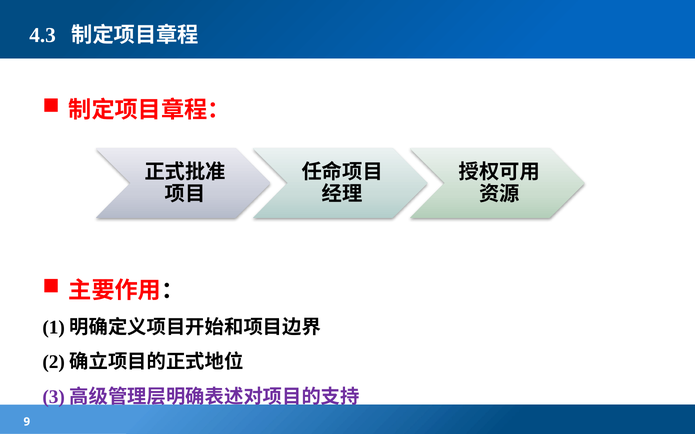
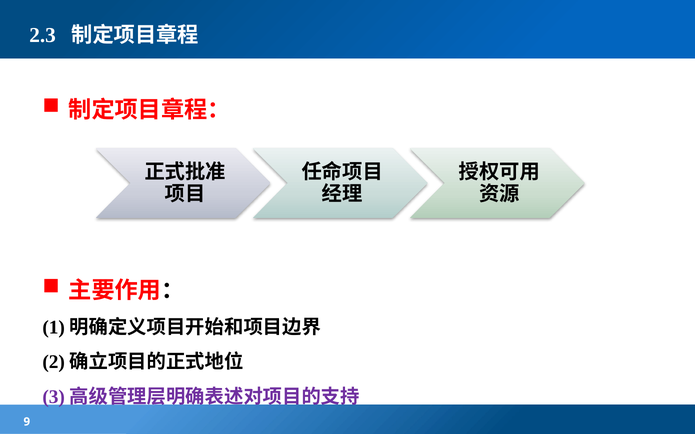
4.3: 4.3 -> 2.3 (43, 35)
